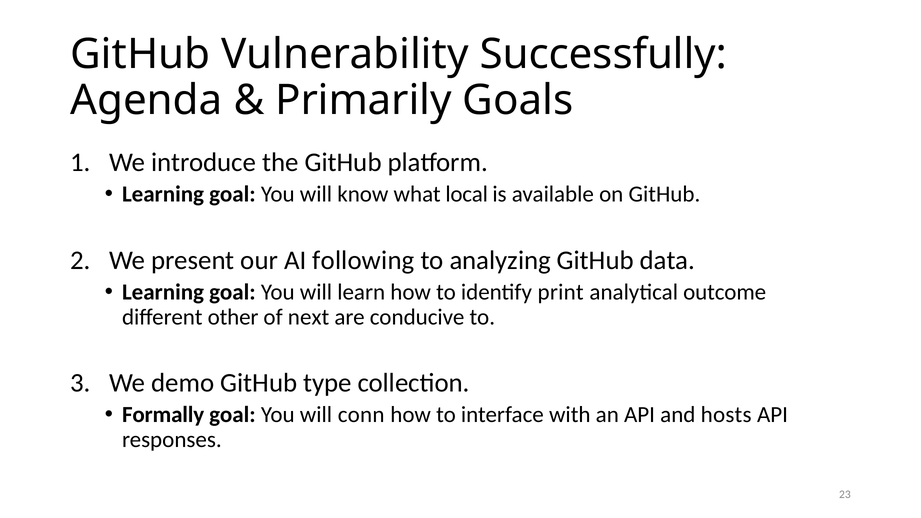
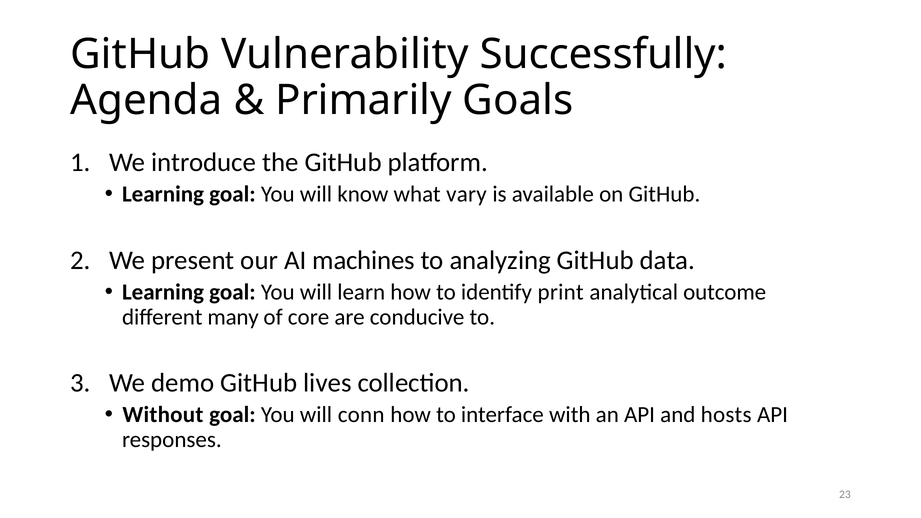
local: local -> vary (466, 194)
following: following -> machines (364, 260)
other: other -> many (233, 317)
next: next -> core (309, 317)
type: type -> lives (327, 383)
Formally: Formally -> Without (163, 415)
